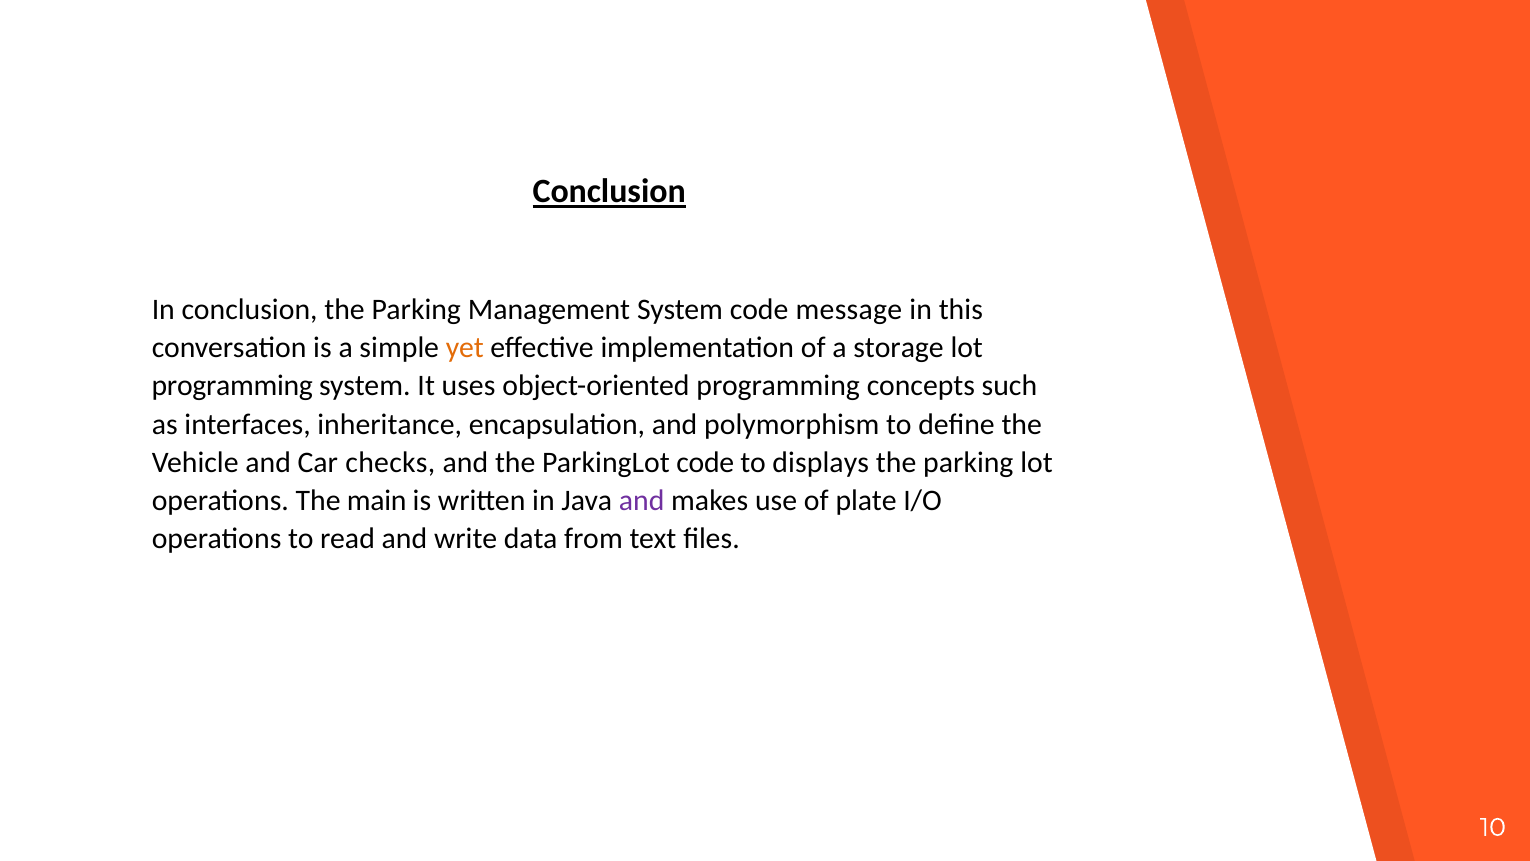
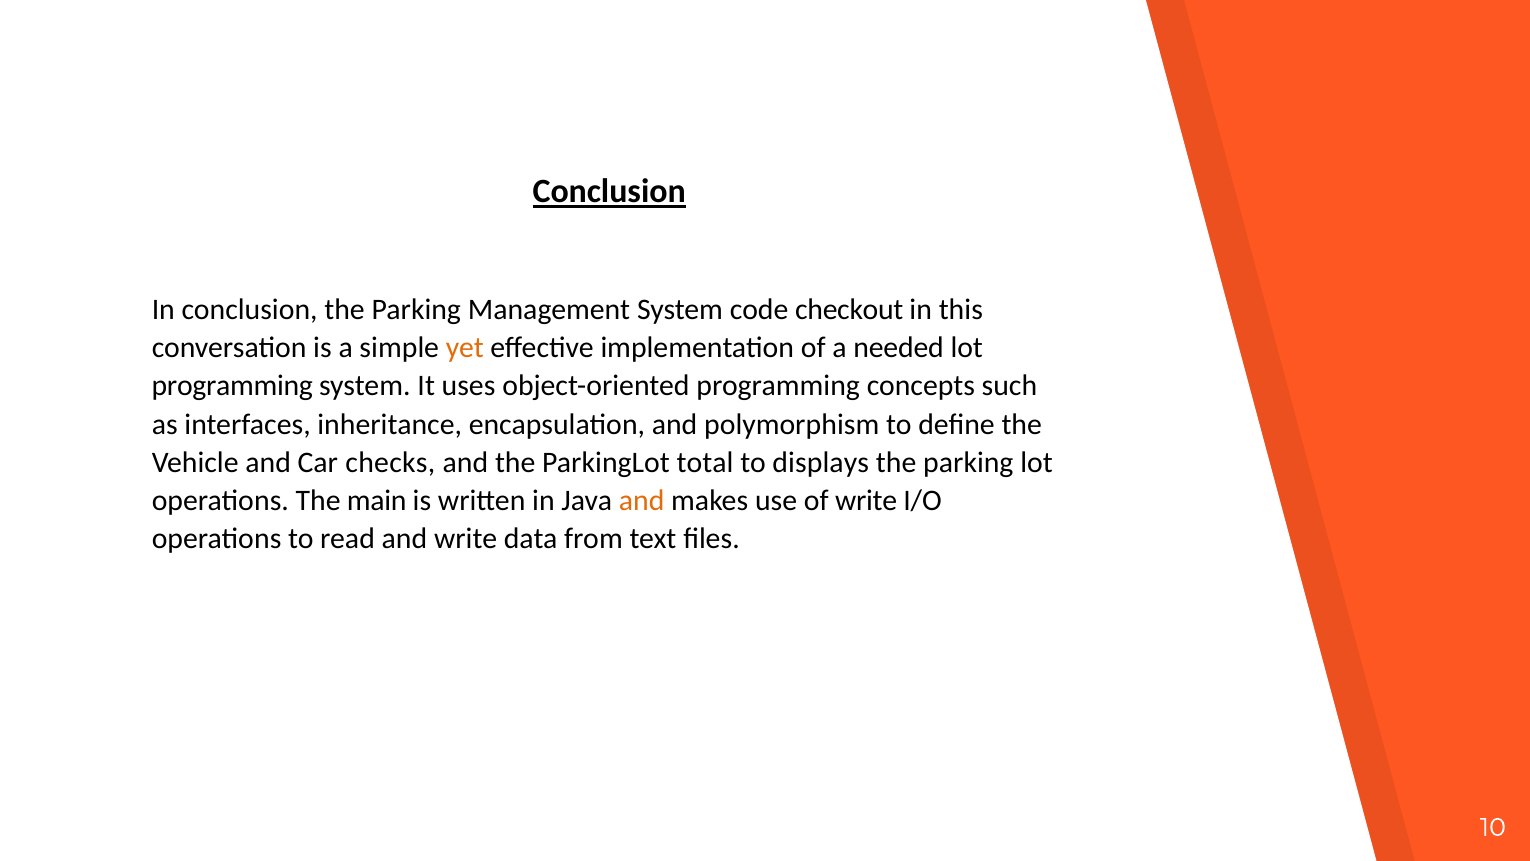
message: message -> checkout (849, 309)
storage: storage -> needed (899, 348)
ParkingLot code: code -> total (705, 462)
and colour: purple -> orange (642, 500)
of plate: plate -> write (866, 500)
